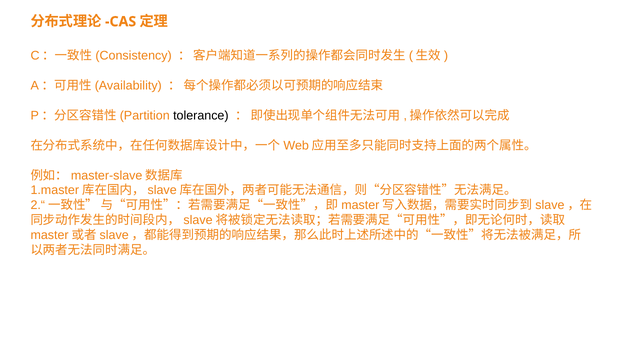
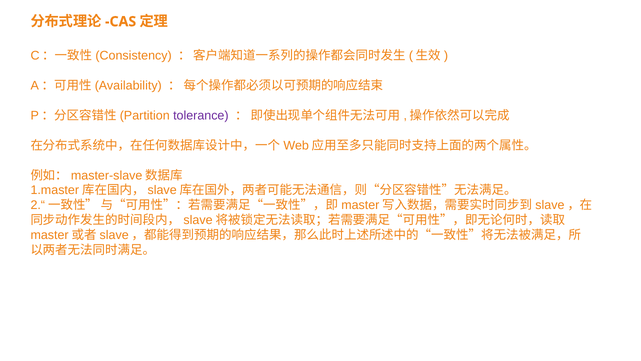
tolerance colour: black -> purple (201, 115)
